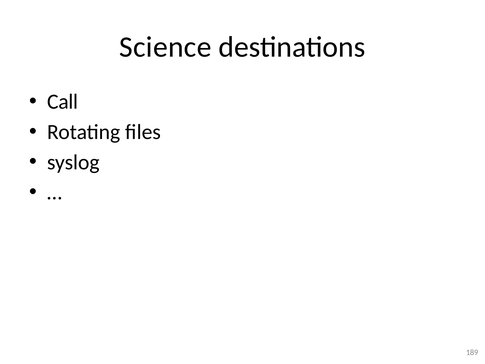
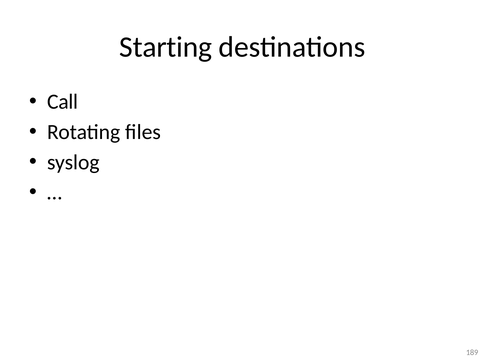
Science: Science -> Starting (166, 47)
